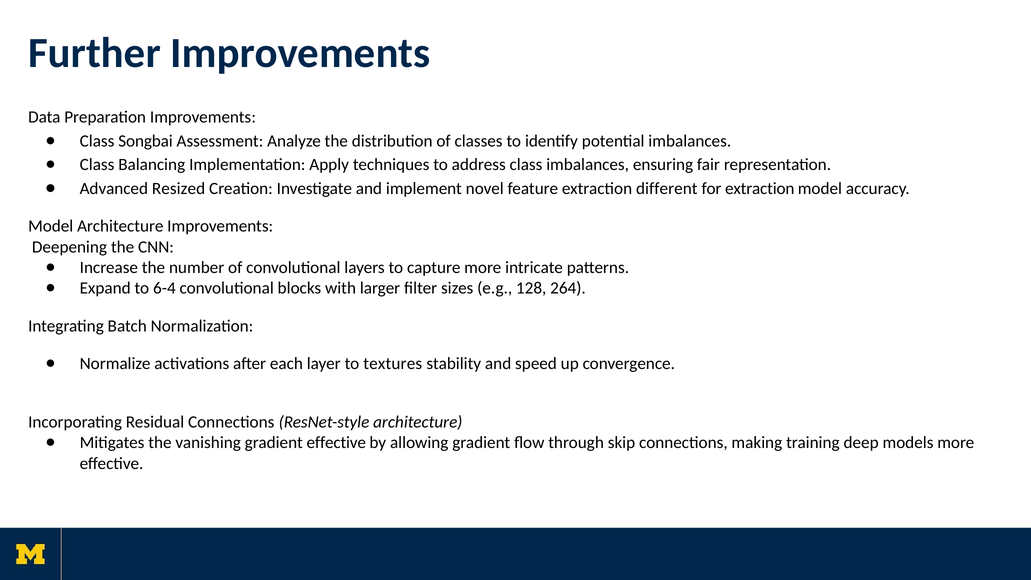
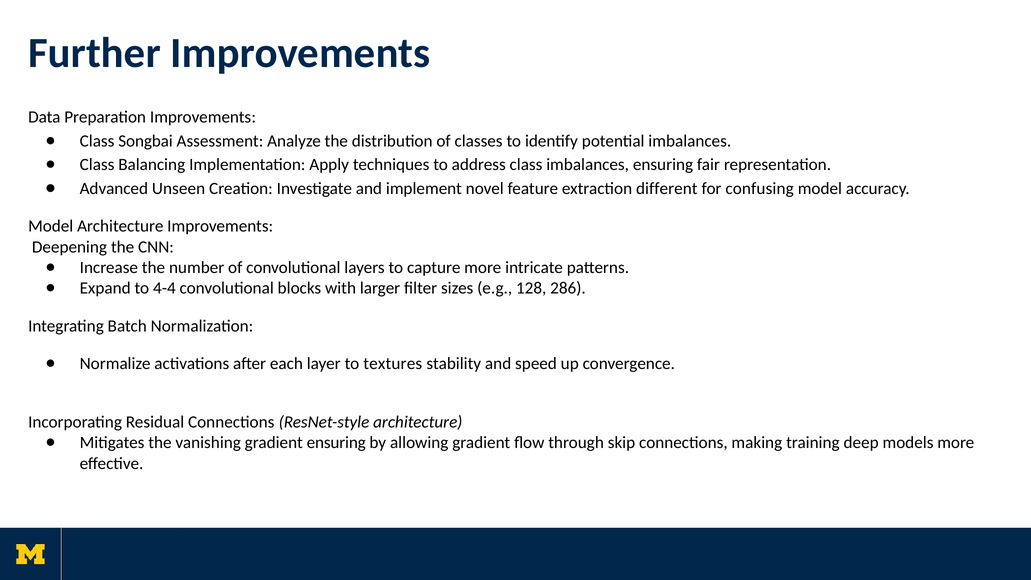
Resized: Resized -> Unseen (179, 188)
for extraction: extraction -> confusing (760, 188)
6-4: 6-4 -> 4-4 (164, 288)
264: 264 -> 286 (568, 288)
gradient effective: effective -> ensuring (336, 443)
